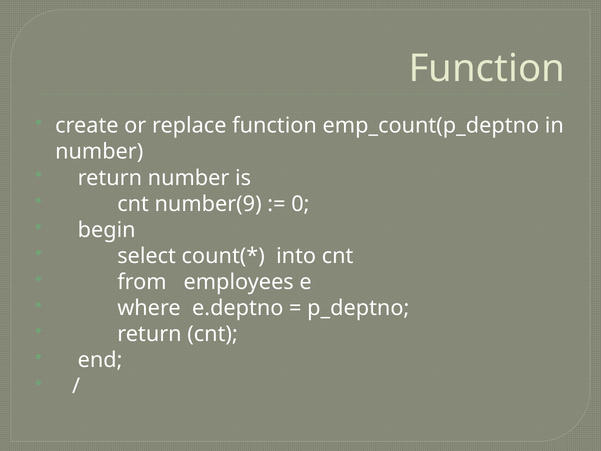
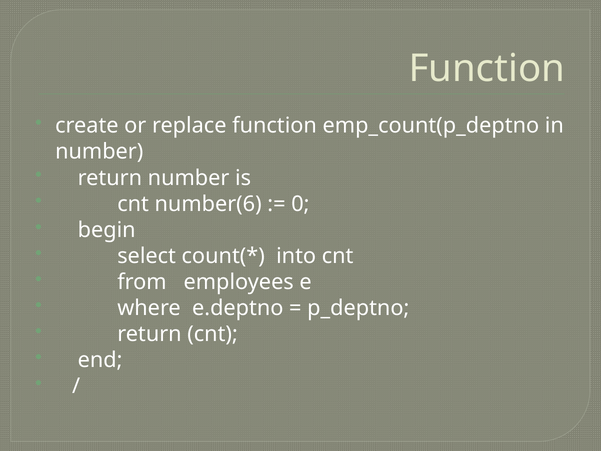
number(9: number(9 -> number(6 (208, 204)
